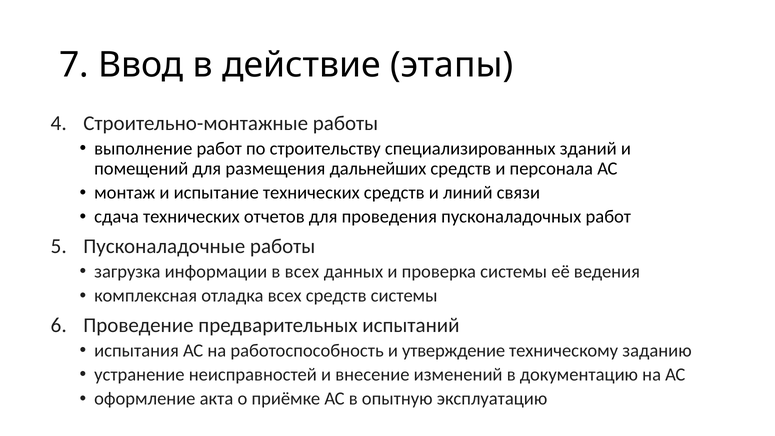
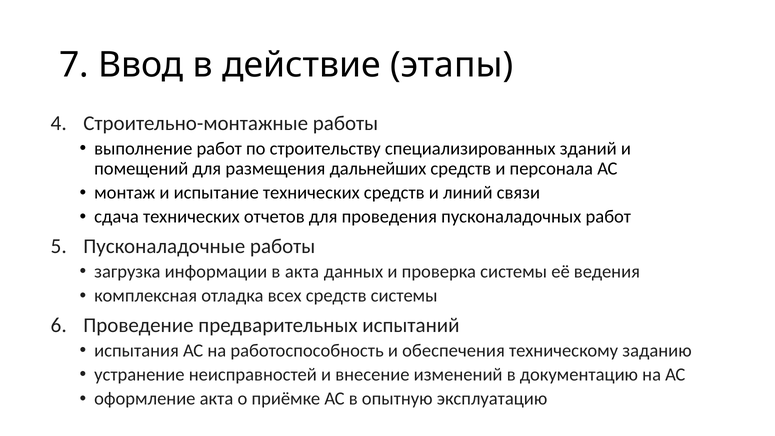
в всех: всех -> акта (302, 272)
утверждение: утверждение -> обеспечения (454, 350)
